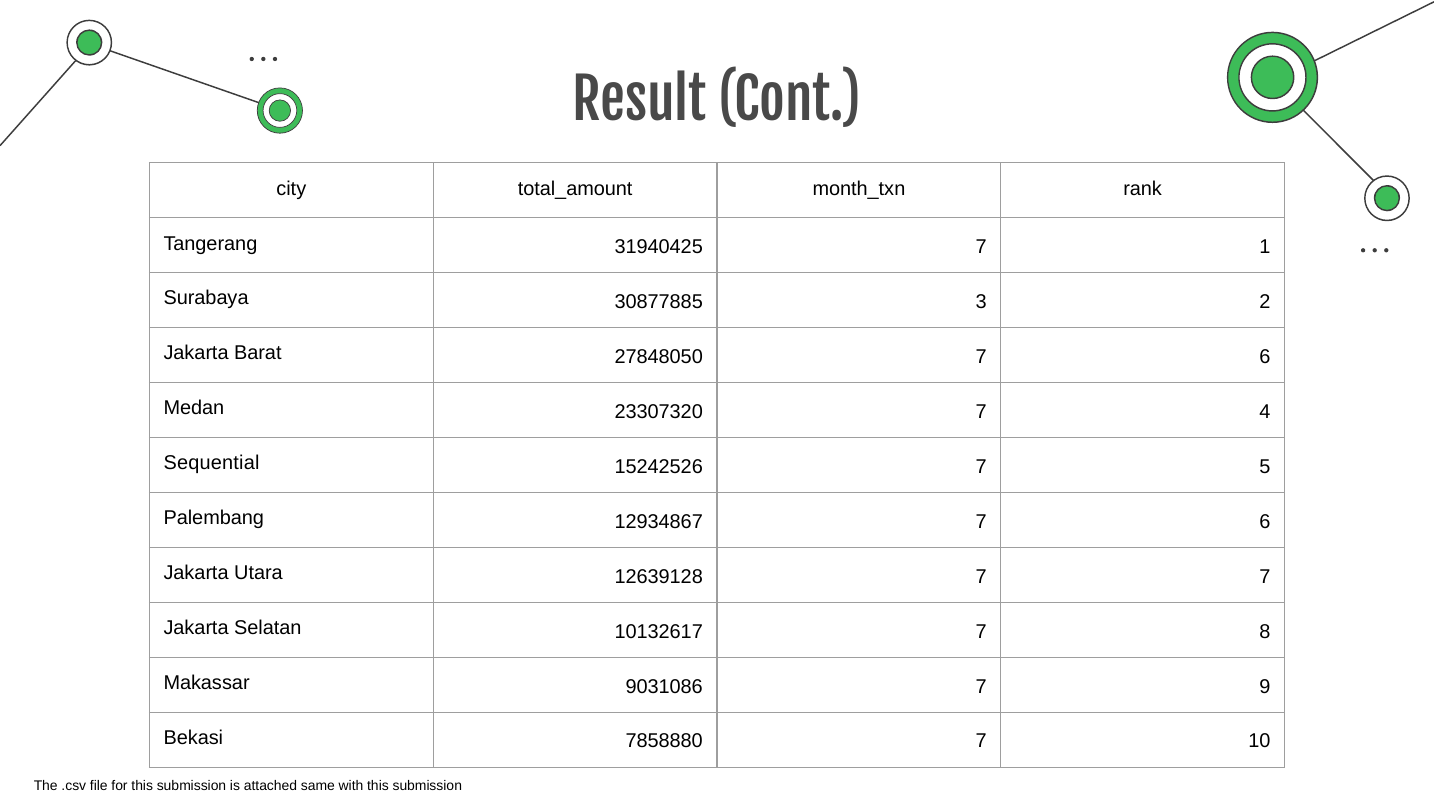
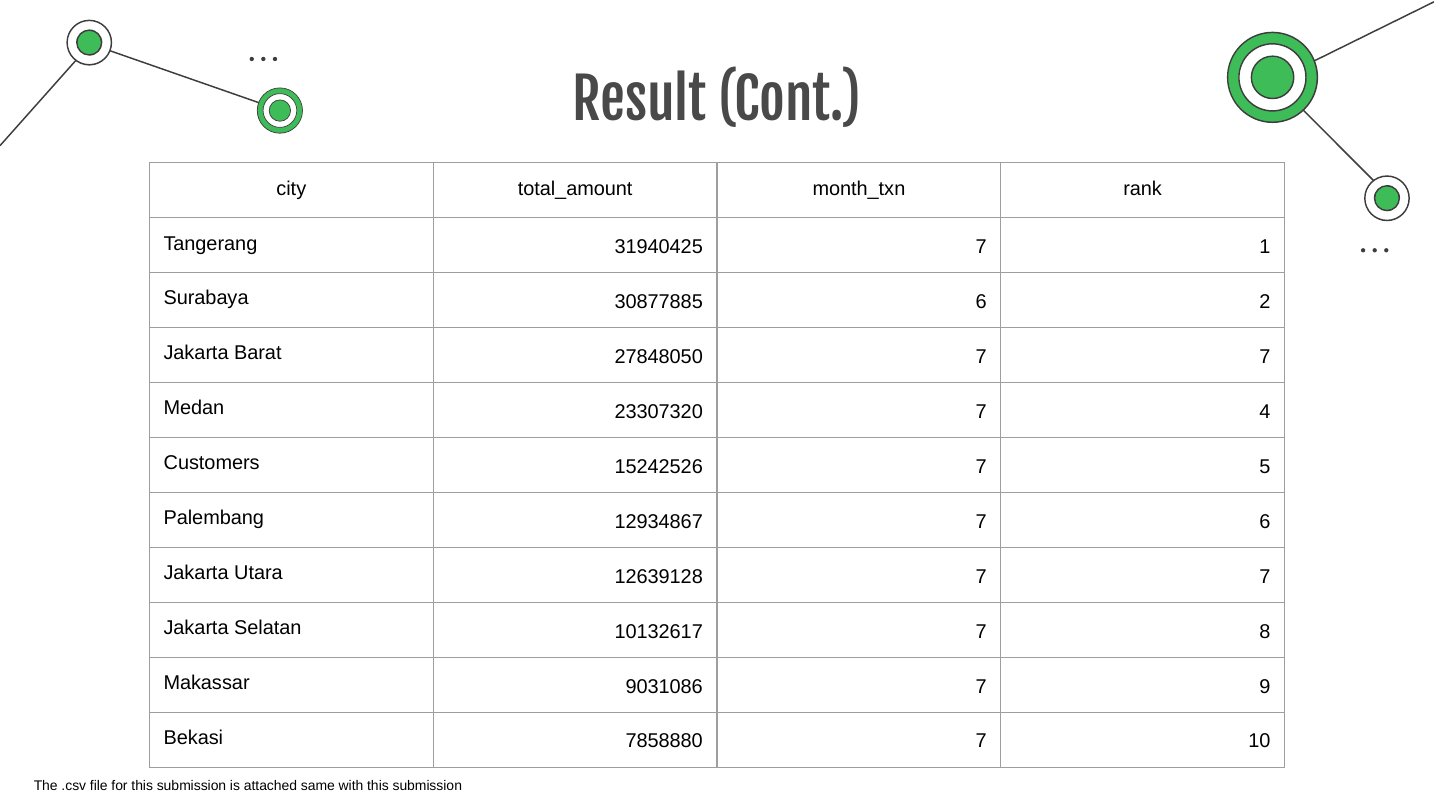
30877885 3: 3 -> 6 (981, 302)
27848050 7 6: 6 -> 7 (1265, 357)
Sequential: Sequential -> Customers (212, 463)
